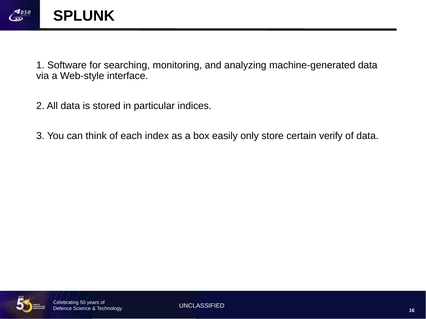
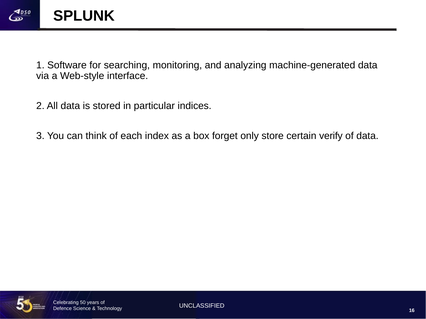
easily: easily -> forget (225, 136)
